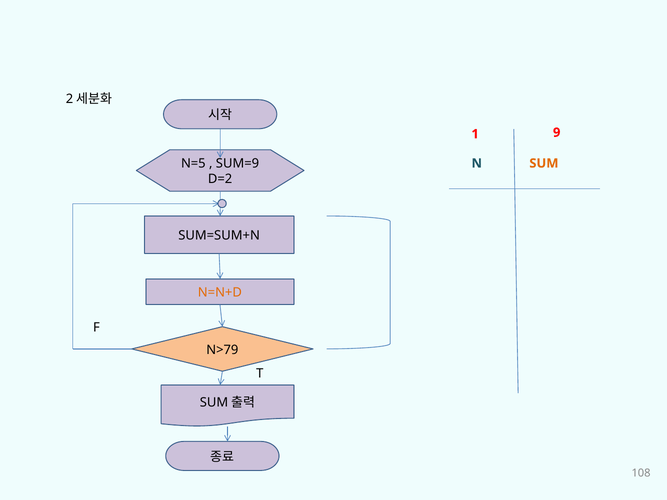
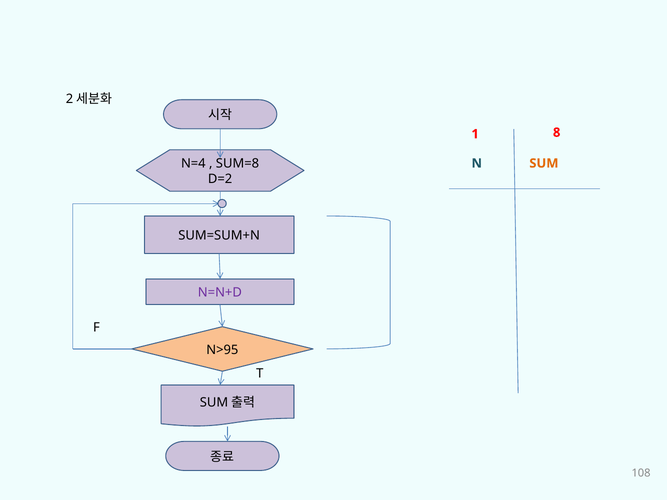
9: 9 -> 8 (557, 133)
N=5: N=5 -> N=4 (193, 164)
SUM=9: SUM=9 -> SUM=8 (238, 164)
N=N+D colour: orange -> purple (220, 293)
N>79: N>79 -> N>95 (222, 350)
